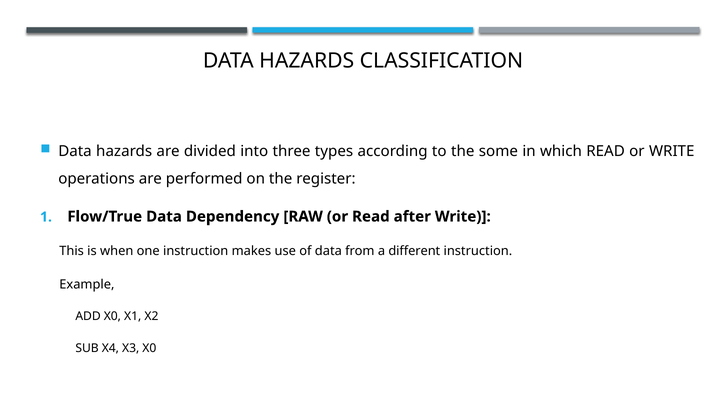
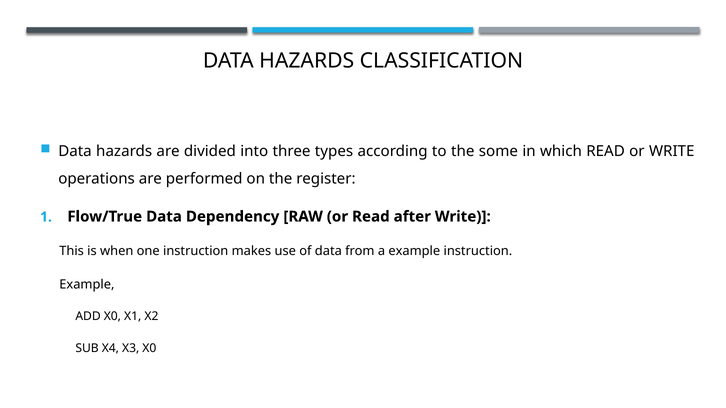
a different: different -> example (414, 251)
